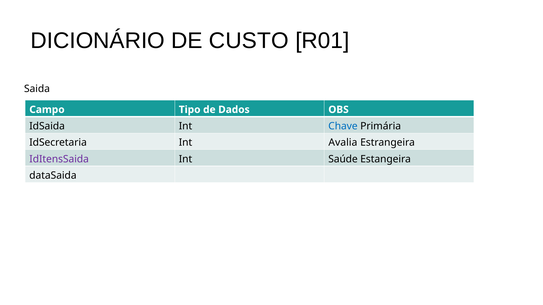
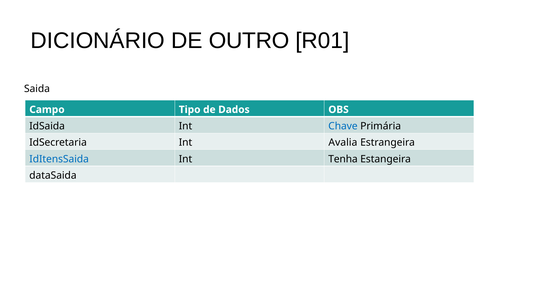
CUSTO: CUSTO -> OUTRO (249, 41)
IdItensSaida colour: purple -> blue (59, 159)
Saúde: Saúde -> Tenha (343, 159)
